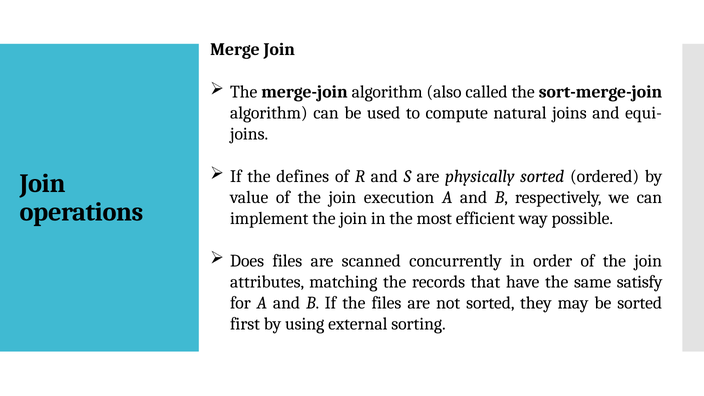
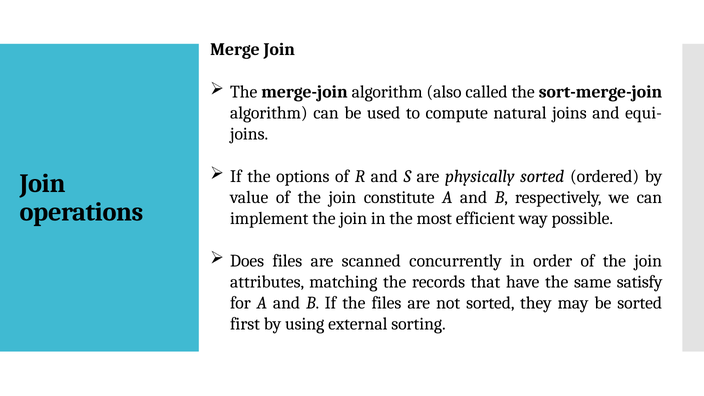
defines: defines -> options (303, 176)
execution: execution -> constitute (399, 197)
